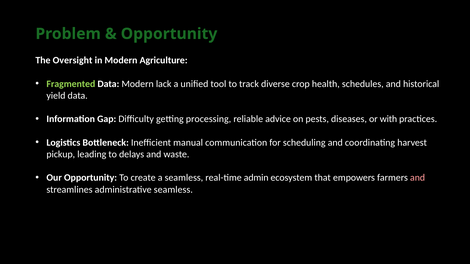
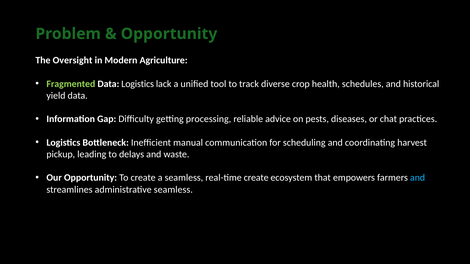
Data Modern: Modern -> Logistics (138, 84)
with: with -> chat (388, 119)
real-time admin: admin -> create (256, 178)
and colour: pink -> light blue (418, 178)
